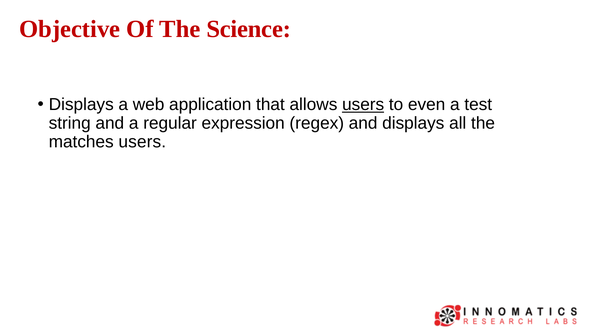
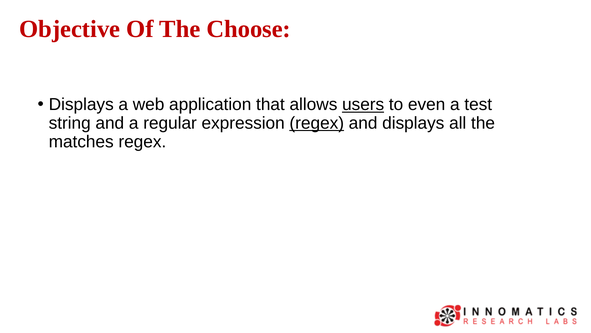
Science: Science -> Choose (249, 29)
regex underline: none -> present (317, 123)
matches users: users -> regex (142, 142)
